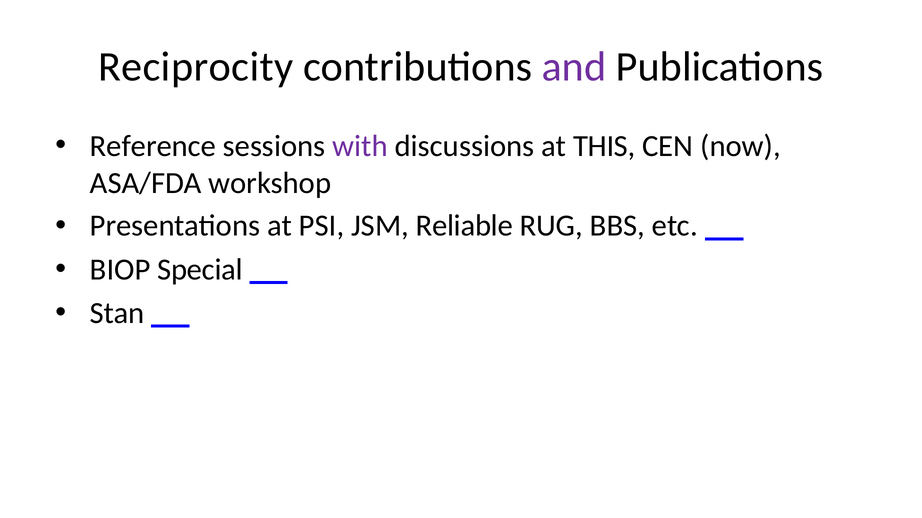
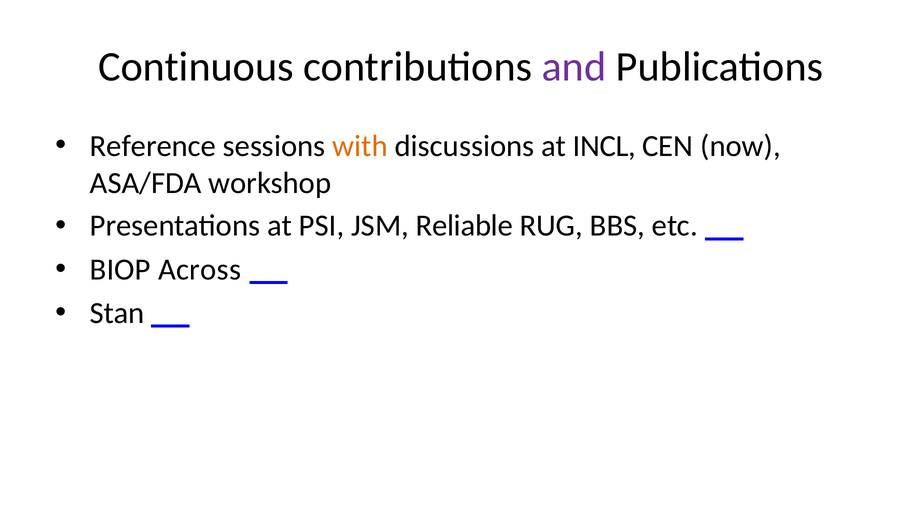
Reciprocity: Reciprocity -> Continuous (196, 67)
with colour: purple -> orange (360, 146)
THIS: THIS -> INCL (604, 146)
Special: Special -> Across (200, 270)
